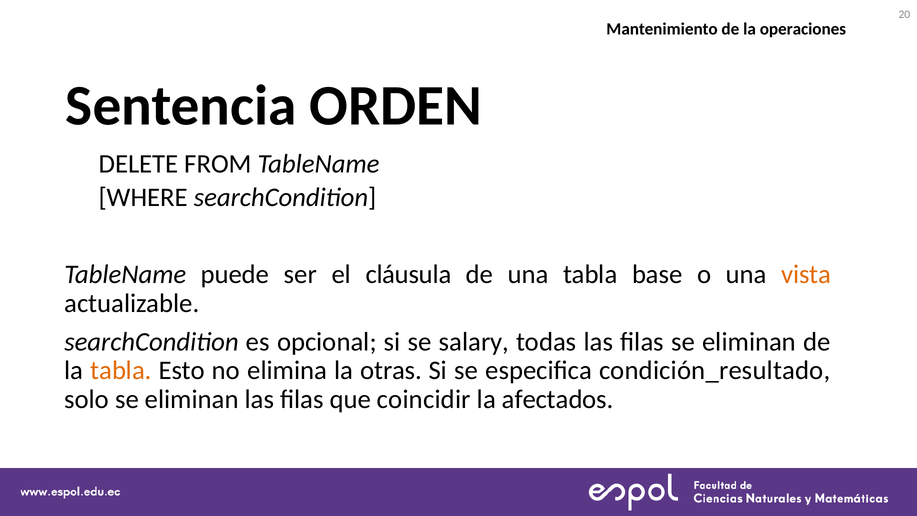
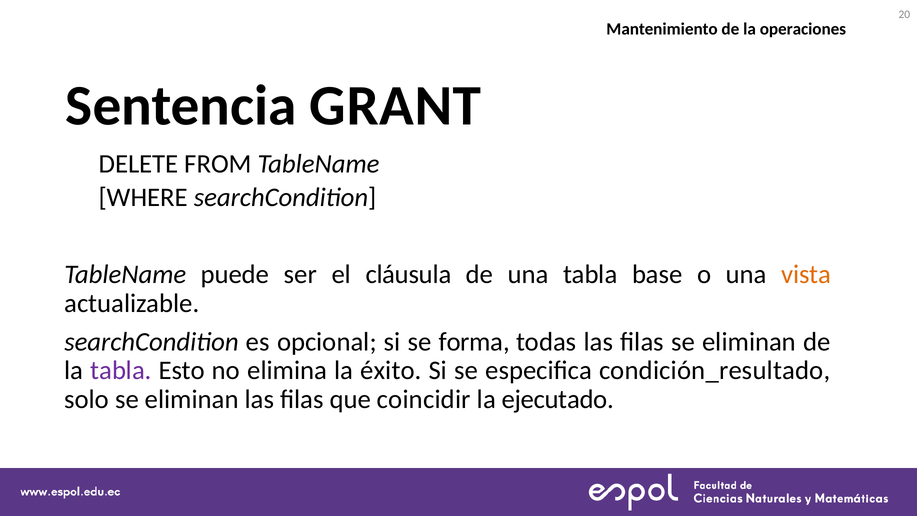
ORDEN: ORDEN -> GRANT (395, 106)
salary: salary -> forma (474, 342)
tabla colour: orange -> purple (121, 370)
otras: otras -> éxito (391, 370)
afectados: afectados -> ejecutado (558, 399)
